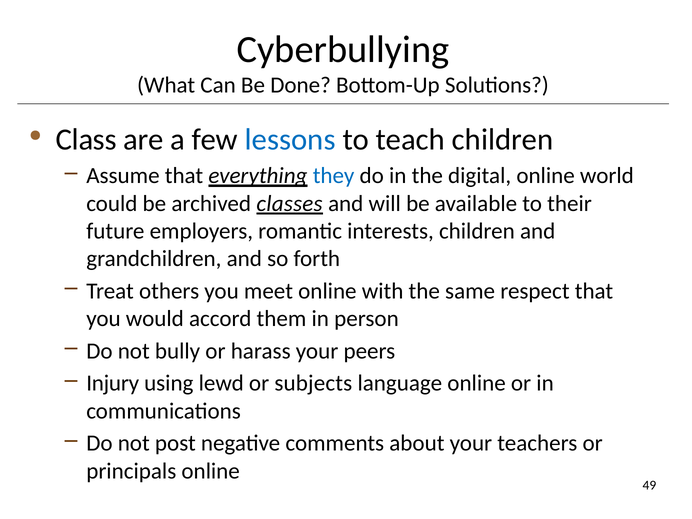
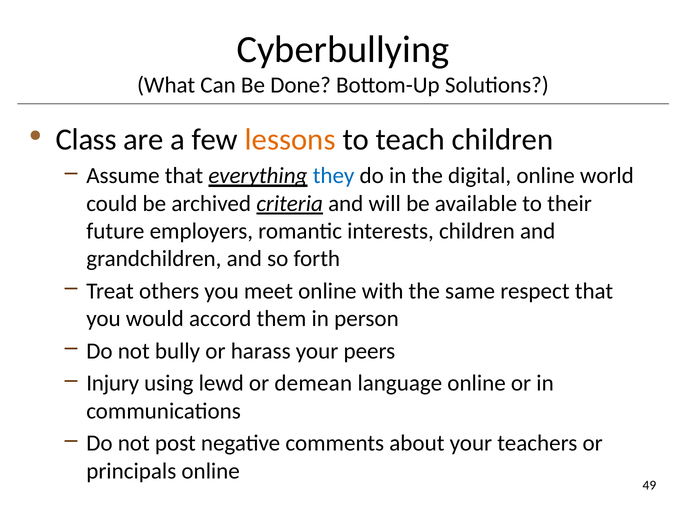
lessons colour: blue -> orange (290, 139)
classes: classes -> criteria (290, 203)
subjects: subjects -> demean (313, 383)
